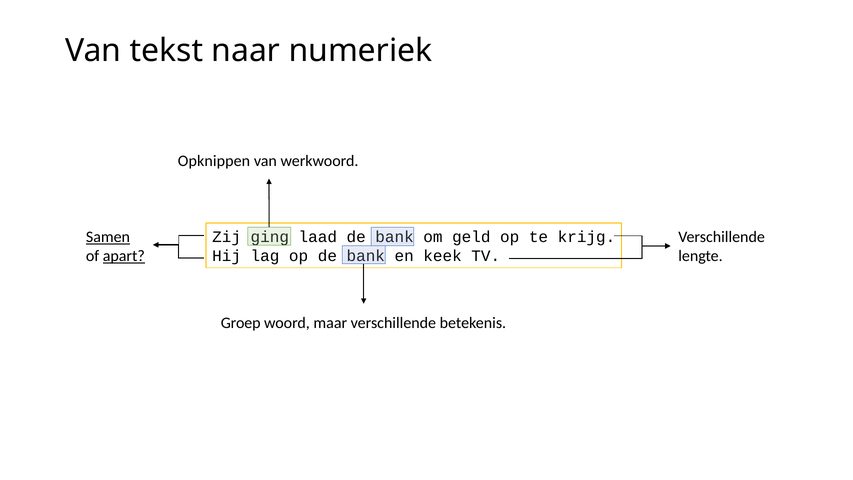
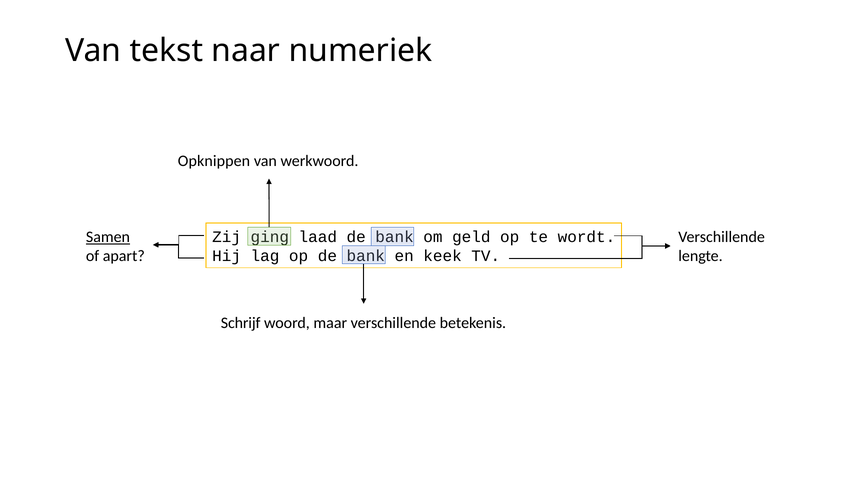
krijg: krijg -> wordt (586, 237)
apart underline: present -> none (124, 256)
Groep: Groep -> Schrijf (241, 323)
